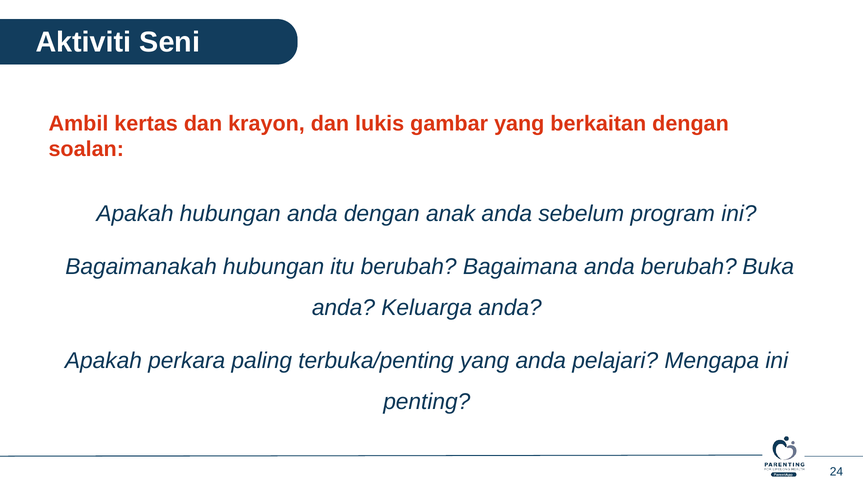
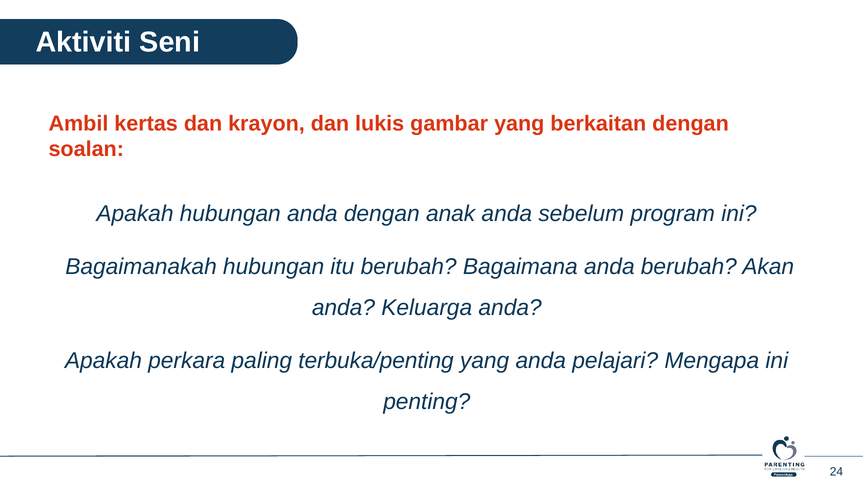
Buka: Buka -> Akan (768, 266)
